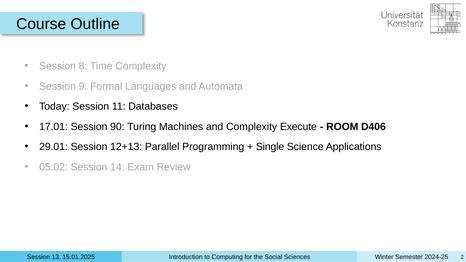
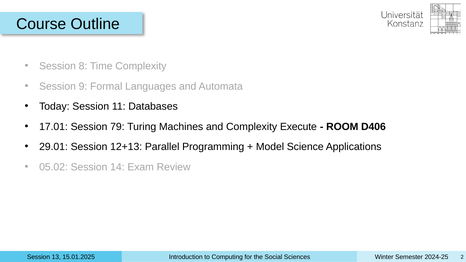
90: 90 -> 79 (117, 127)
Single: Single -> Model (270, 147)
